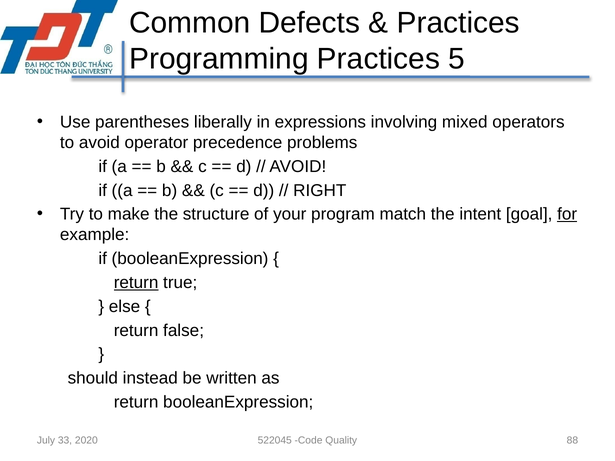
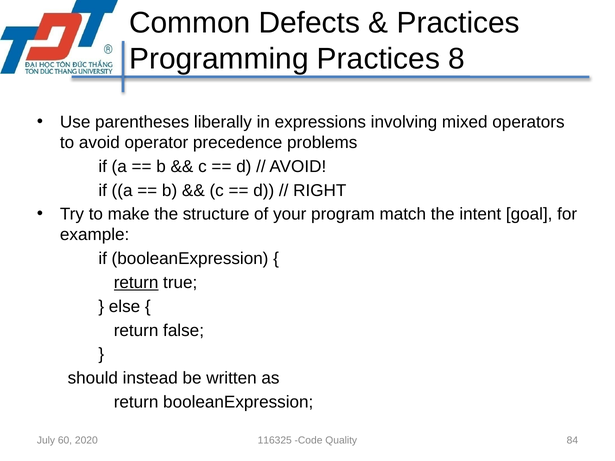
5: 5 -> 8 (457, 59)
for underline: present -> none (567, 214)
33: 33 -> 60 (65, 440)
522045: 522045 -> 116325 (275, 440)
88: 88 -> 84 (572, 440)
